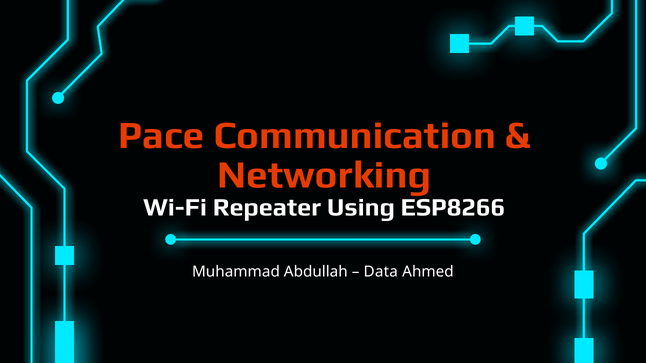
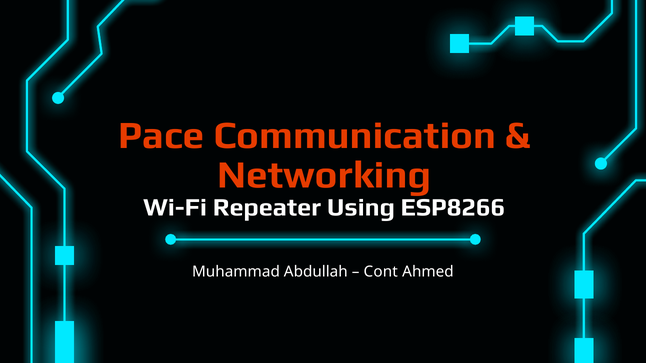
Data: Data -> Cont (381, 272)
